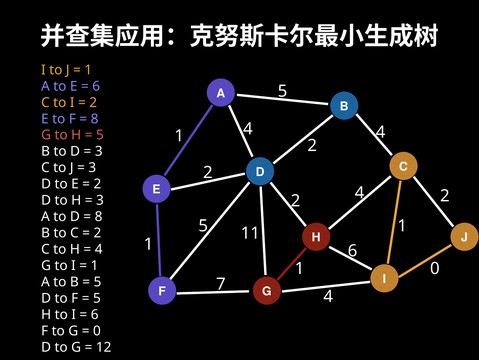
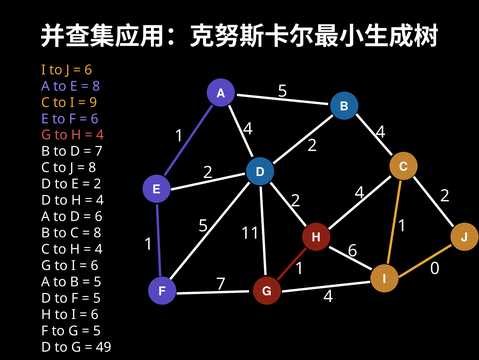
1: 1 -> 6 (88, 70)
6: 6 -> 8 (96, 86)
2: 2 -> 9 (93, 102)
8: 8 -> 6 (95, 119)
5: 5 -> 4 (100, 135)
3: 3 -> 7 (99, 151)
3: 3 -> 8 (92, 167)
3: 3 -> 4 (100, 200)
8: 8 -> 6 (99, 216)
2: 2 -> 8 (97, 233)
1: 1 -> 6 (94, 265)
0: 0 -> 5 (97, 330)
12: 12 -> 49 (104, 347)
